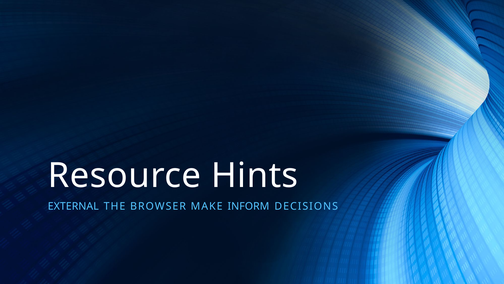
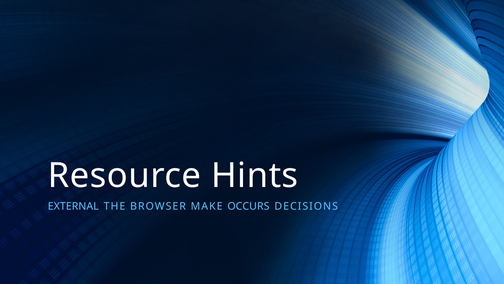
INFORM: INFORM -> OCCURS (248, 206)
